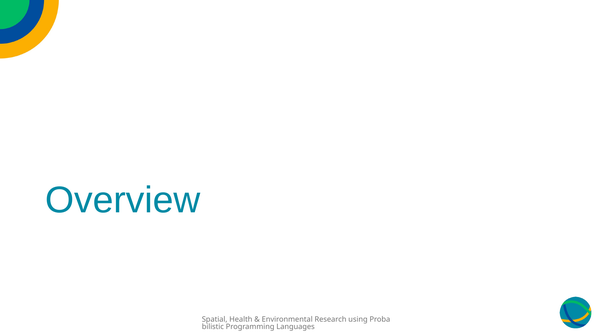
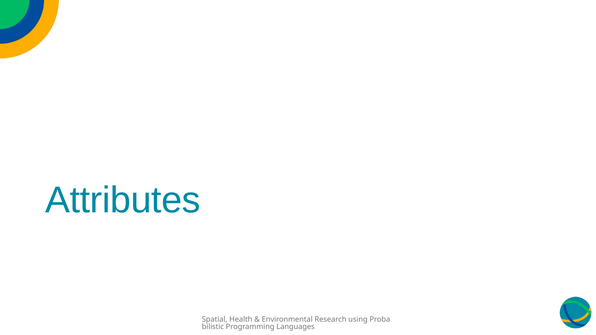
Overview: Overview -> Attributes (123, 200)
